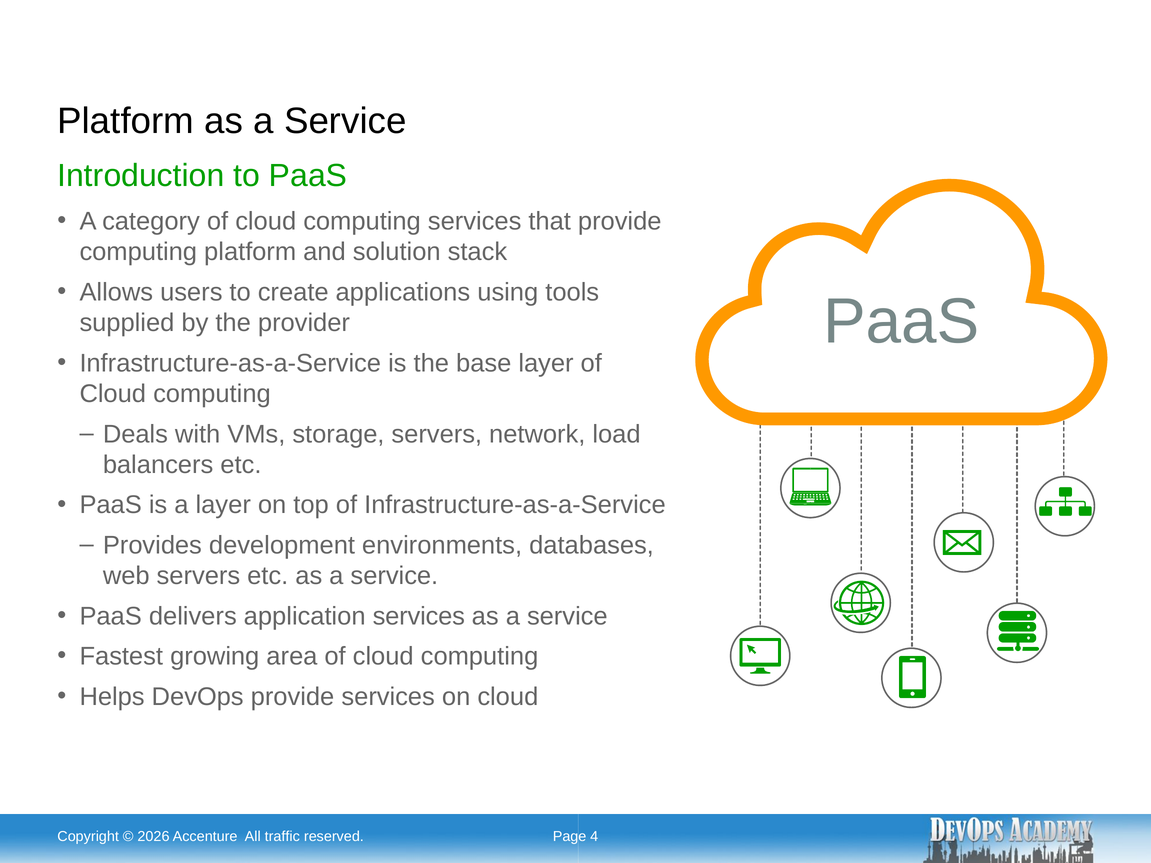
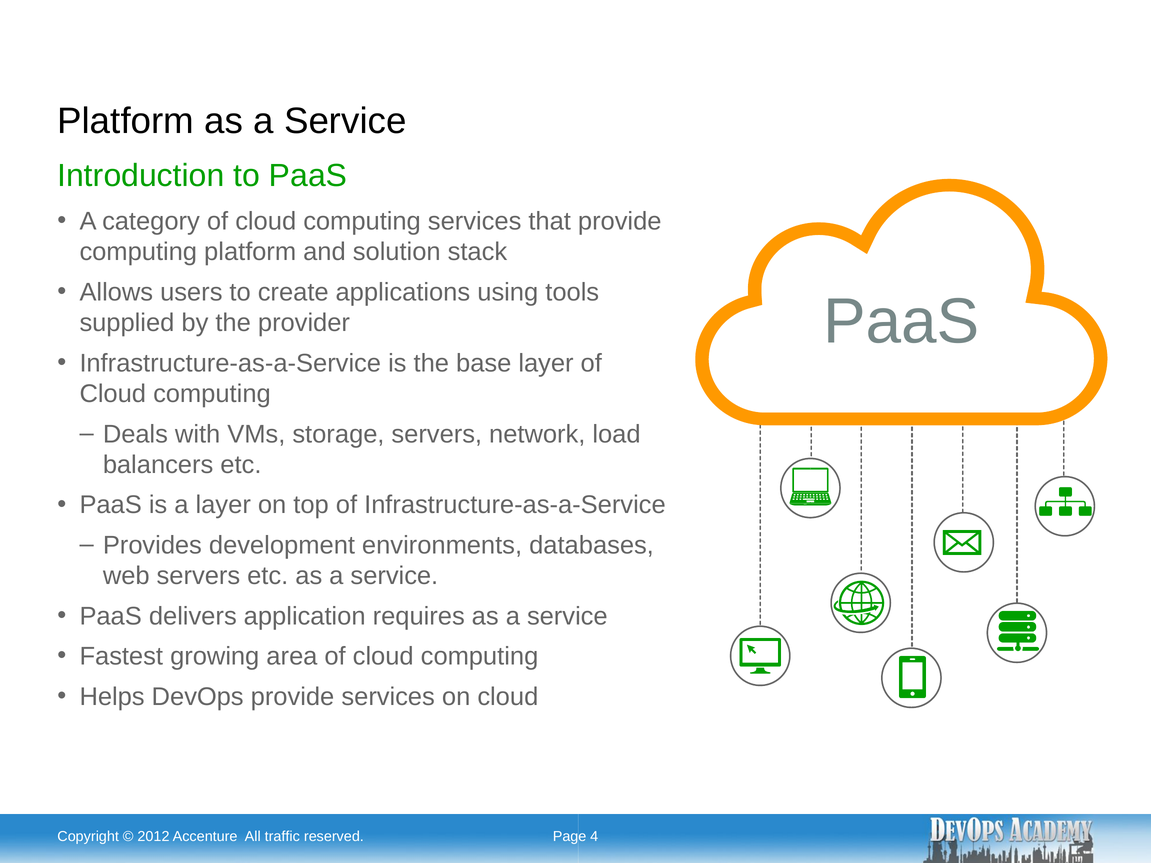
application services: services -> requires (419, 616)
2026: 2026 -> 2012 (153, 837)
